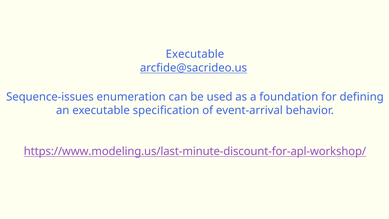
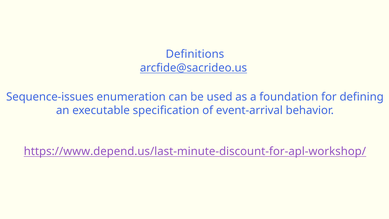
Executable: Executable -> Definitions (195, 54)
https://www.modeling.us/last-minute-discount-for-apl-workshop/: https://www.modeling.us/last-minute-discount-for-apl-workshop/ -> https://www.depend.us/last-minute-discount-for-apl-workshop/ (195, 151)
